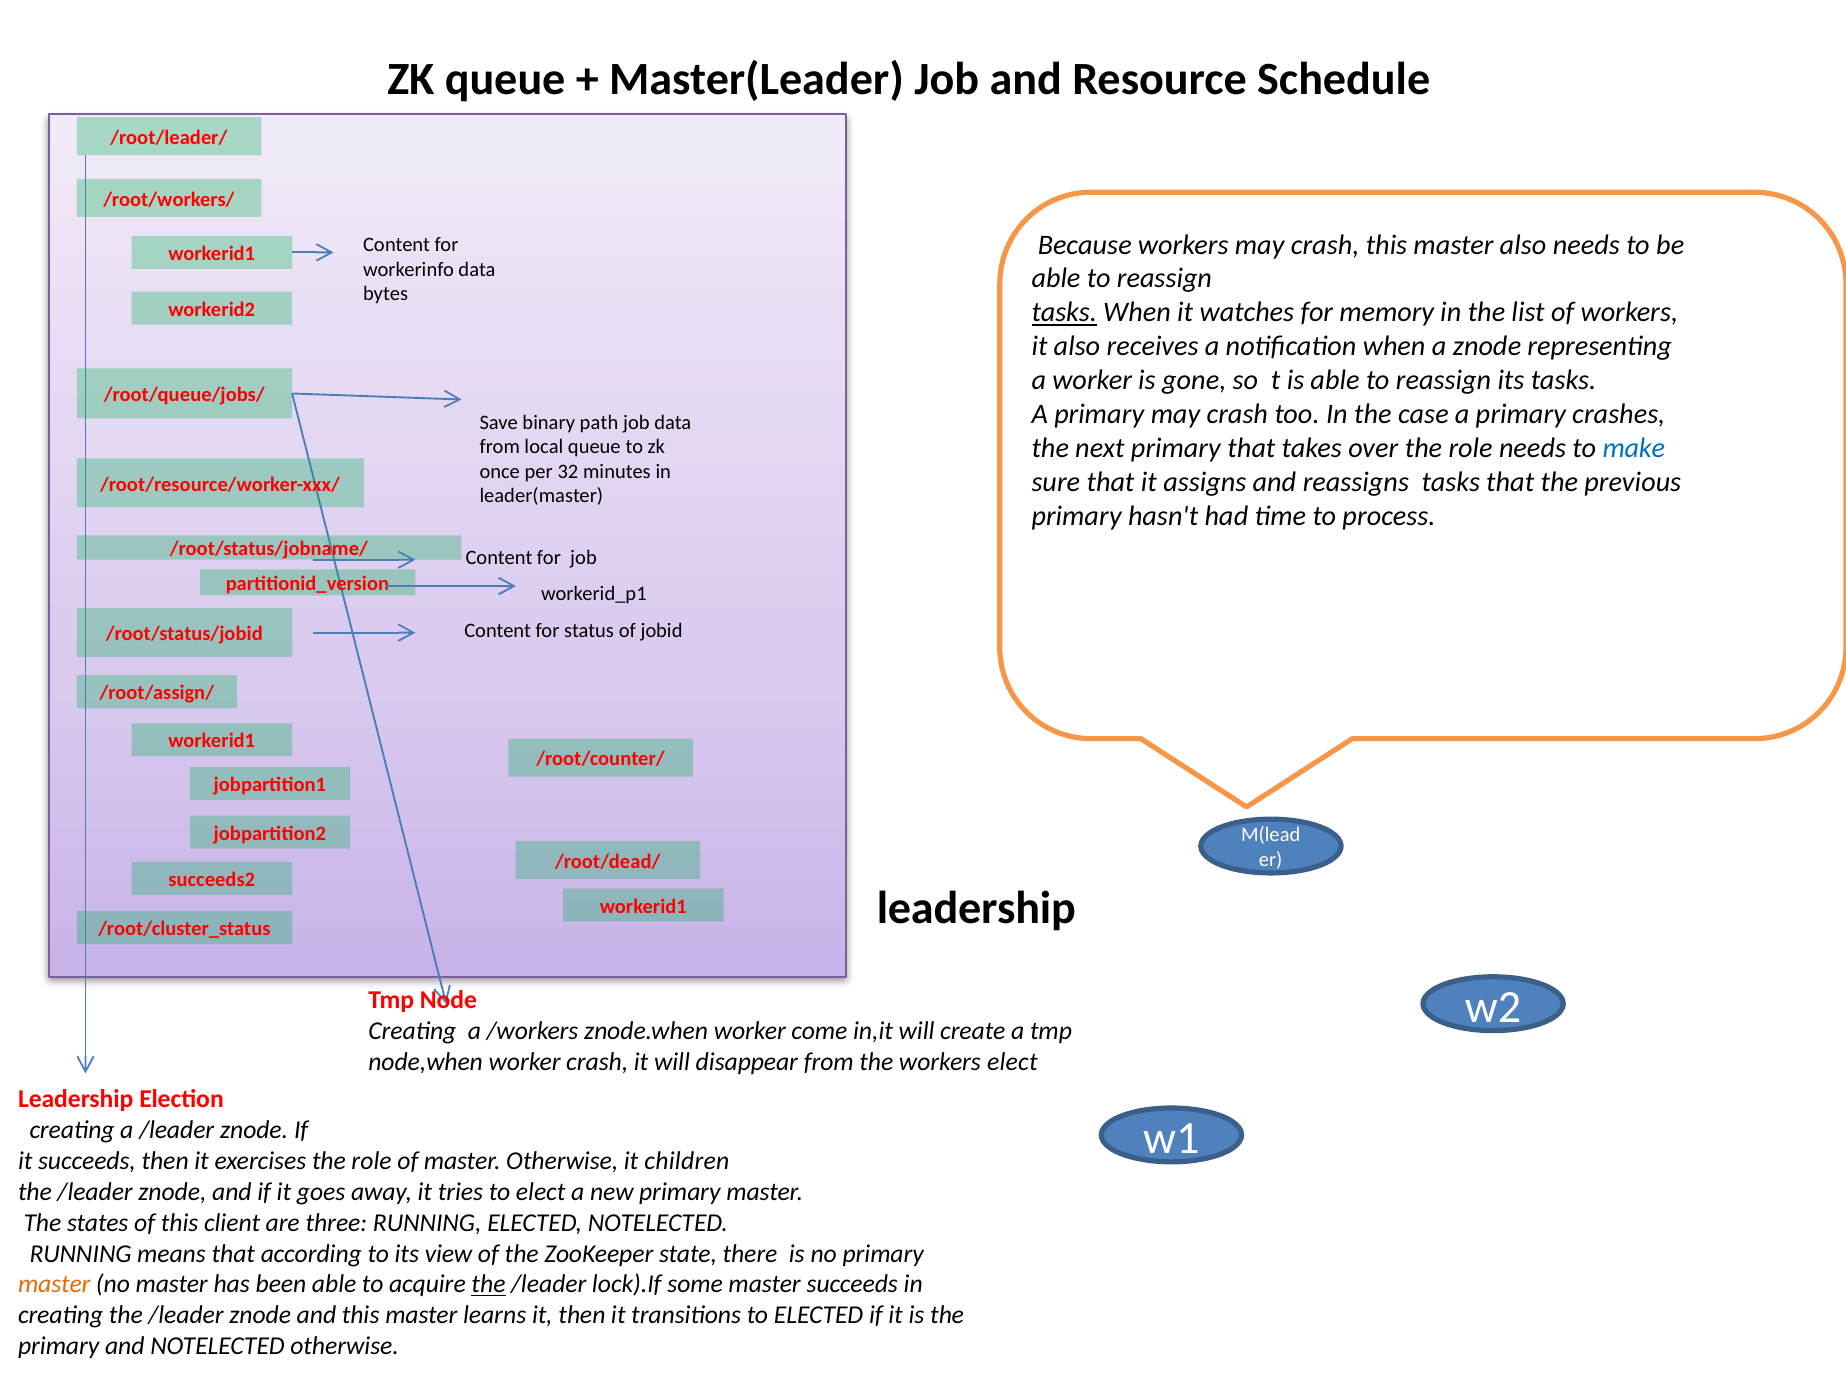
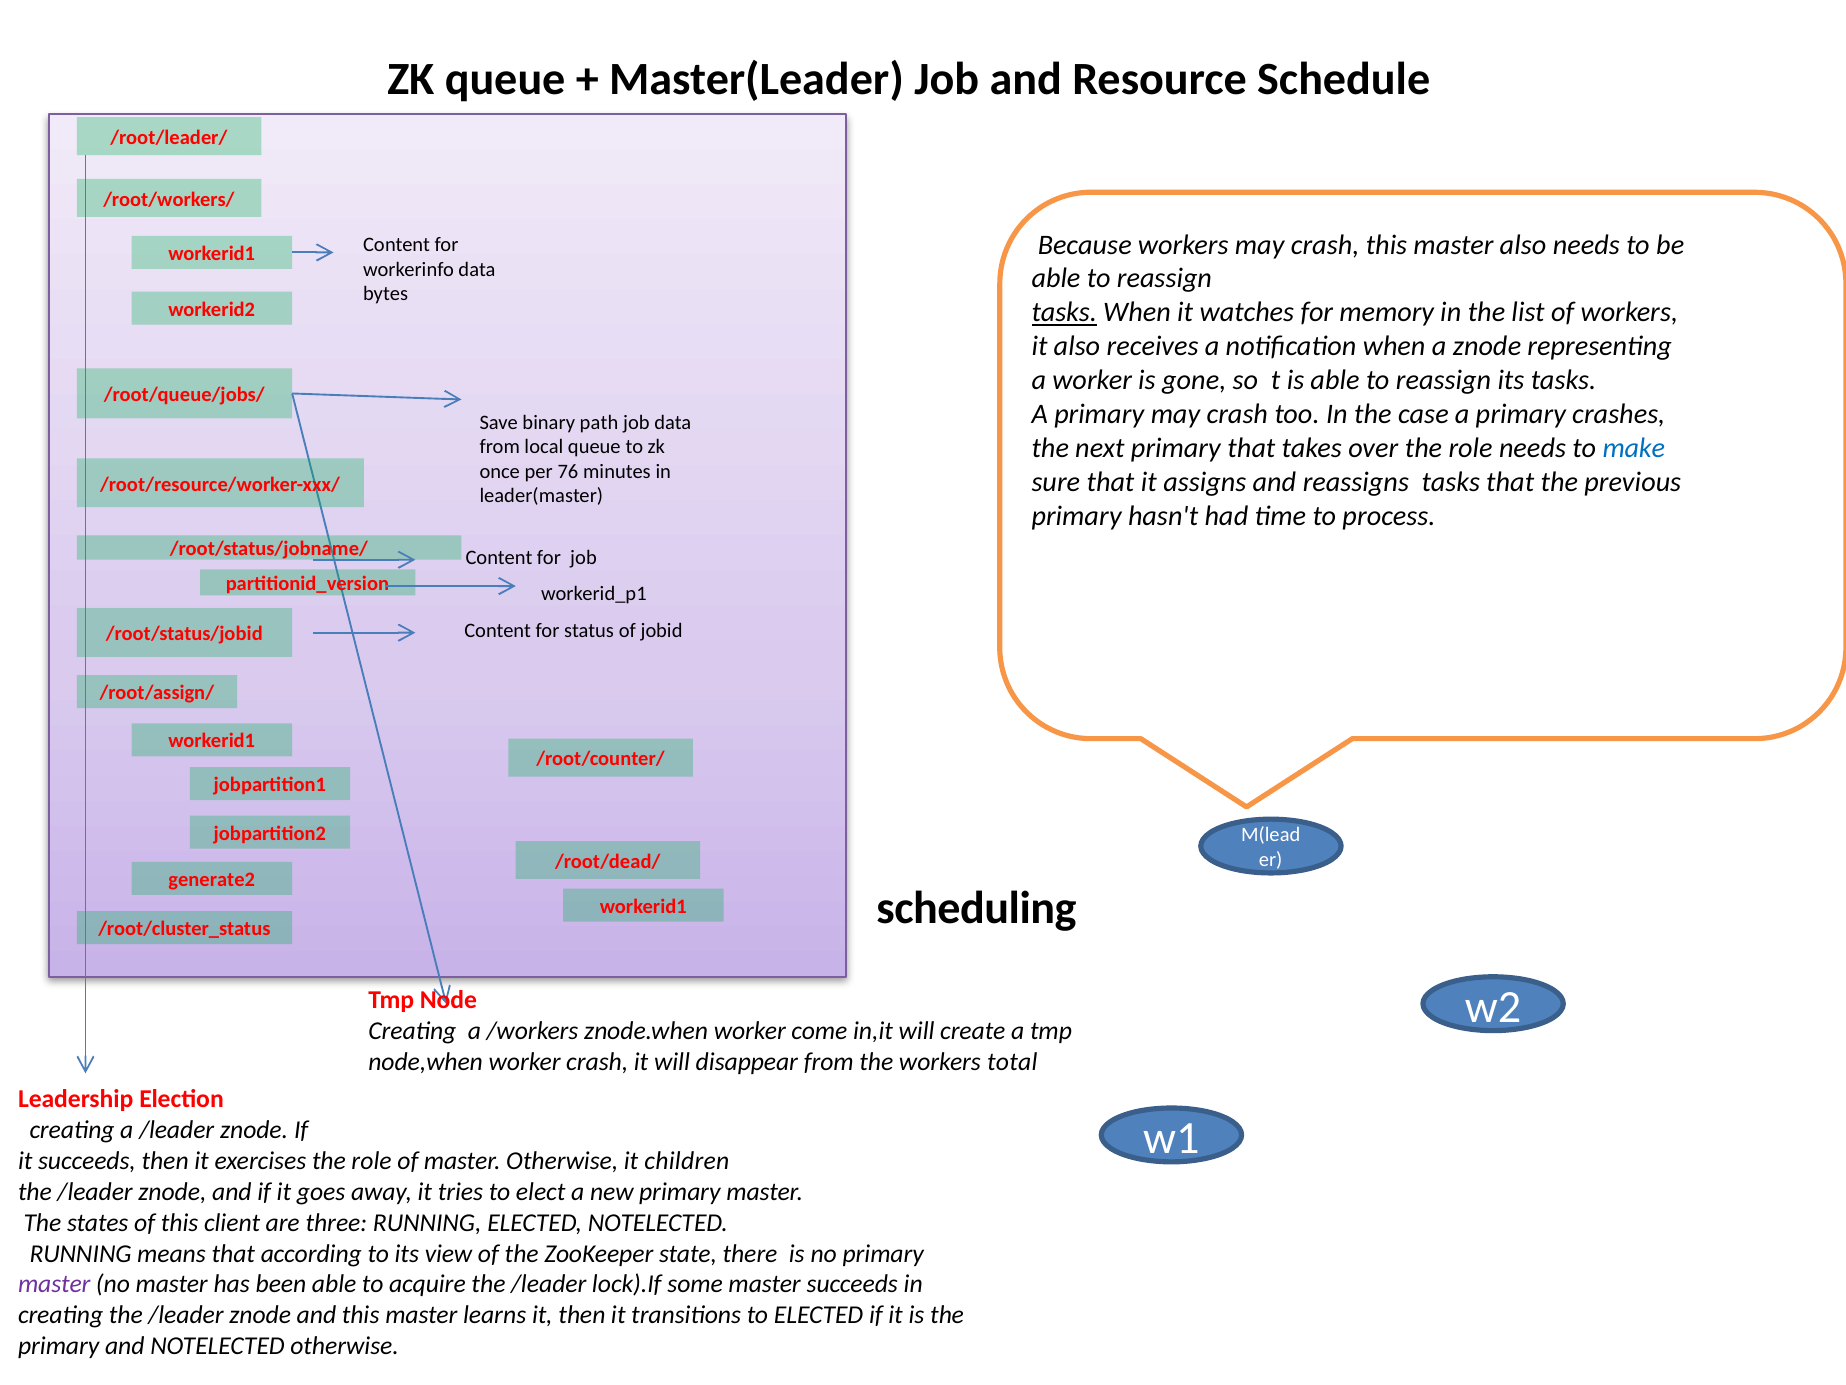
32: 32 -> 76 (568, 471)
succeeds2: succeeds2 -> generate2 (212, 879)
leadership: leadership -> scheduling (976, 908)
workers elect: elect -> total (1012, 1061)
master colour: orange -> purple (54, 1284)
the underline: present -> none (488, 1284)
